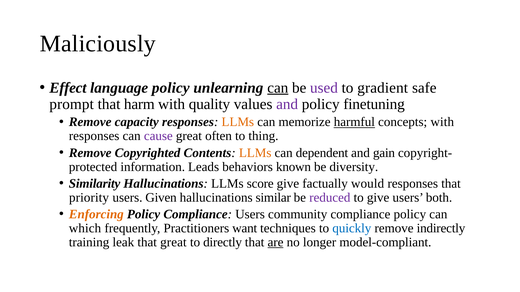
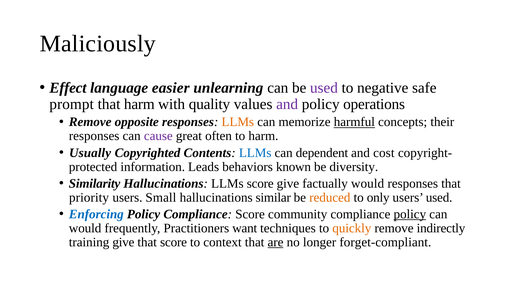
language policy: policy -> easier (171, 88)
can underline: present -> none (278, 88)
gradient: gradient -> negative (383, 88)
finetuning: finetuning -> operations (374, 104)
capacity: capacity -> opposite (137, 122)
concepts with: with -> their (442, 122)
to thing: thing -> harm (263, 136)
Remove: Remove -> Usually (90, 153)
LLMs colour: orange -> blue (255, 153)
gain: gain -> cost (384, 153)
Given: Given -> Small (161, 198)
reduced colour: purple -> orange (330, 198)
to give: give -> only (378, 198)
users both: both -> used (439, 198)
Enforcing colour: orange -> blue (96, 215)
Compliance Users: Users -> Score (250, 215)
policy underline: none -> present (410, 215)
which: which -> would (85, 229)
quickly colour: blue -> orange (352, 229)
training leak: leak -> give (123, 243)
that great: great -> score (174, 243)
directly: directly -> context (223, 243)
model-compliant: model-compliant -> forget-compliant (385, 243)
